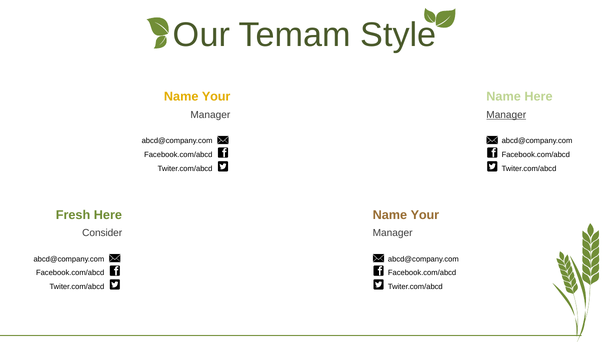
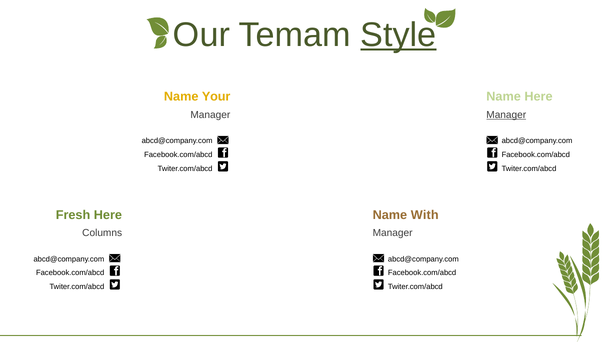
Style underline: none -> present (398, 35)
Your: Your -> With (425, 215)
Consider: Consider -> Columns (102, 233)
